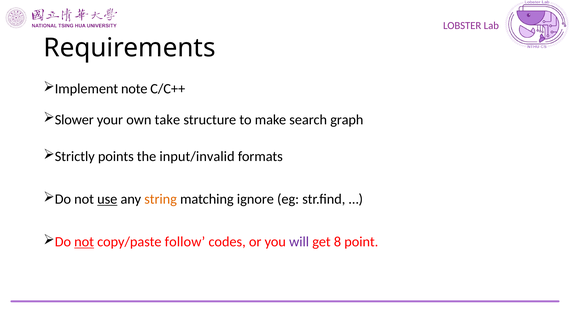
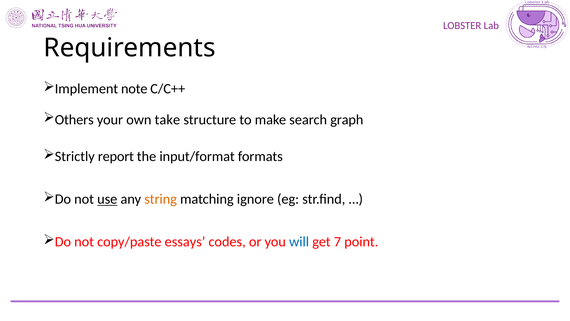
Slower: Slower -> Others (74, 120)
points: points -> report (116, 156)
input/invalid: input/invalid -> input/format (197, 156)
not underline: present -> none (84, 242)
follow: follow -> essays (185, 242)
will colour: purple -> blue (299, 242)
8: 8 -> 7 (337, 242)
